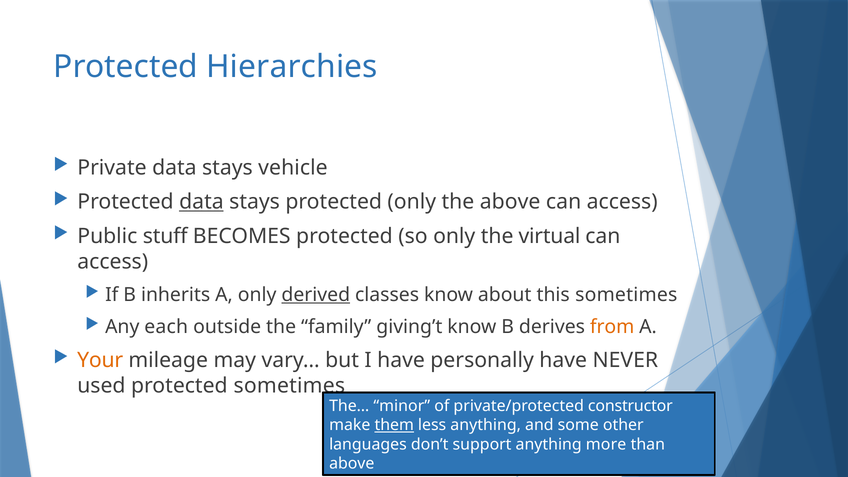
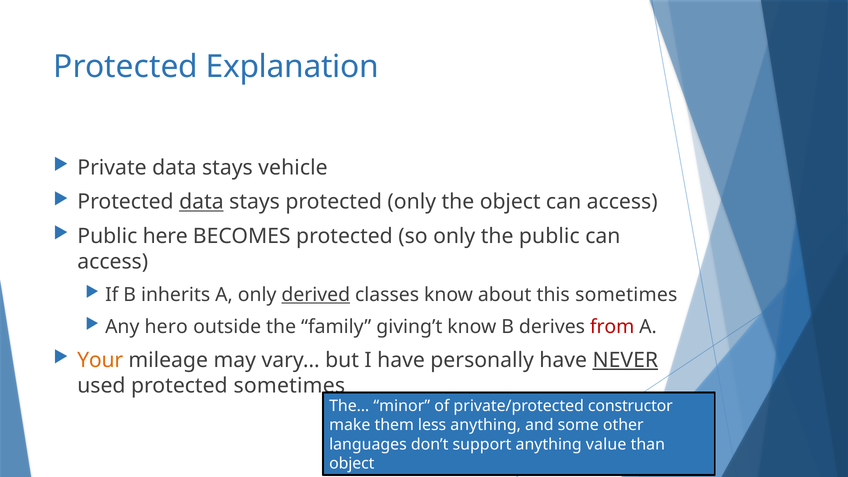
Hierarchies: Hierarchies -> Explanation (292, 67)
the above: above -> object (510, 202)
stuff: stuff -> here (165, 236)
the virtual: virtual -> public (549, 236)
each: each -> hero (166, 327)
from colour: orange -> red (612, 327)
NEVER underline: none -> present (625, 360)
them underline: present -> none (394, 425)
more: more -> value (606, 444)
above: above -> object (352, 463)
